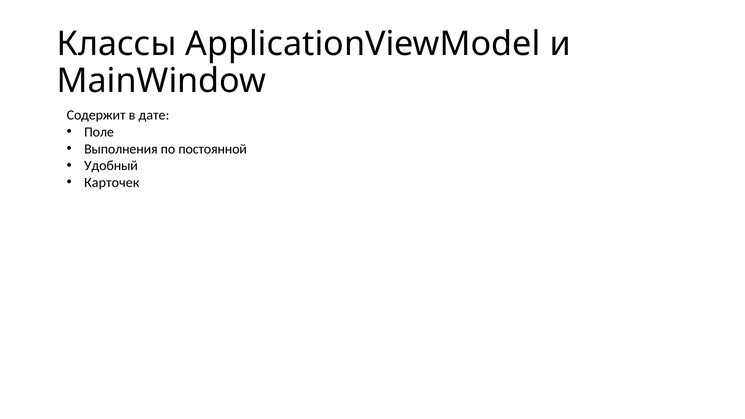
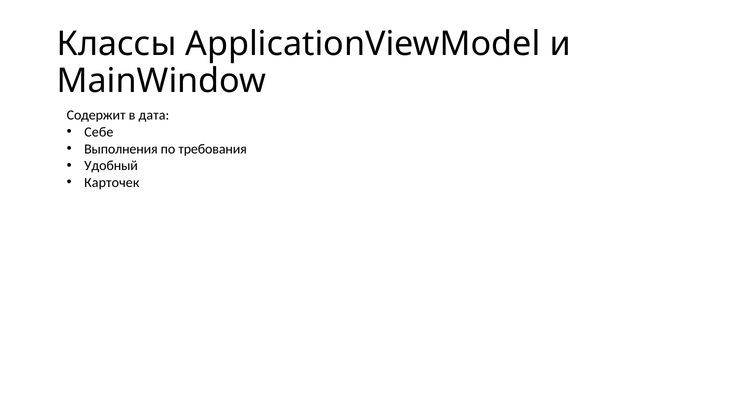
дате: дате -> дата (154, 115)
Поле: Поле -> Себе (99, 132)
постоянной: постоянной -> требования (213, 149)
